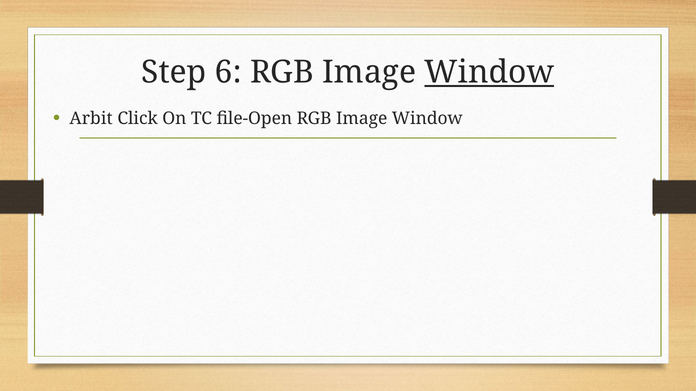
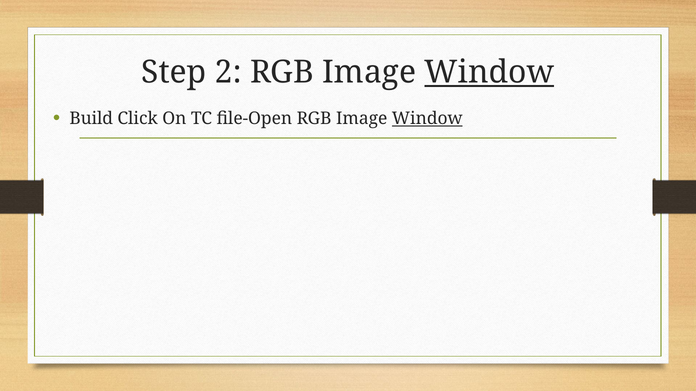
6: 6 -> 2 (228, 73)
Arbit: Arbit -> Build (91, 118)
Window underline: none -> present (427, 118)
